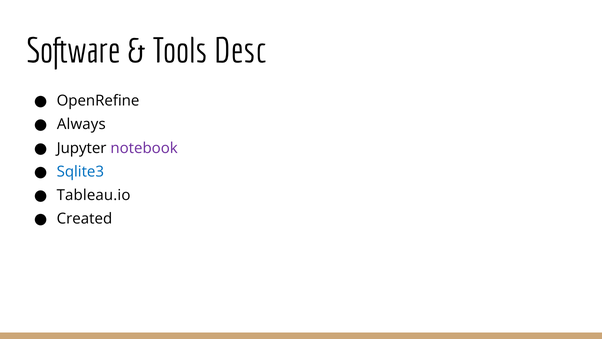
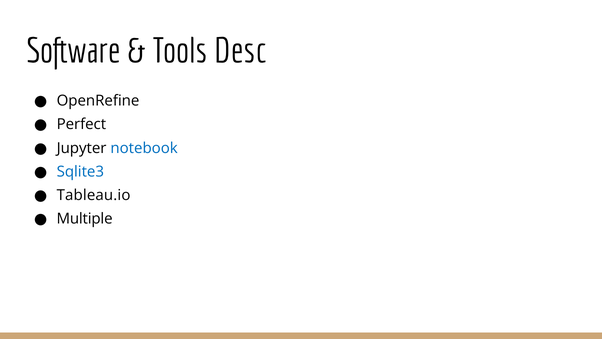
Always: Always -> Perfect (81, 124)
notebook colour: purple -> blue (144, 148)
Created: Created -> Multiple (85, 218)
